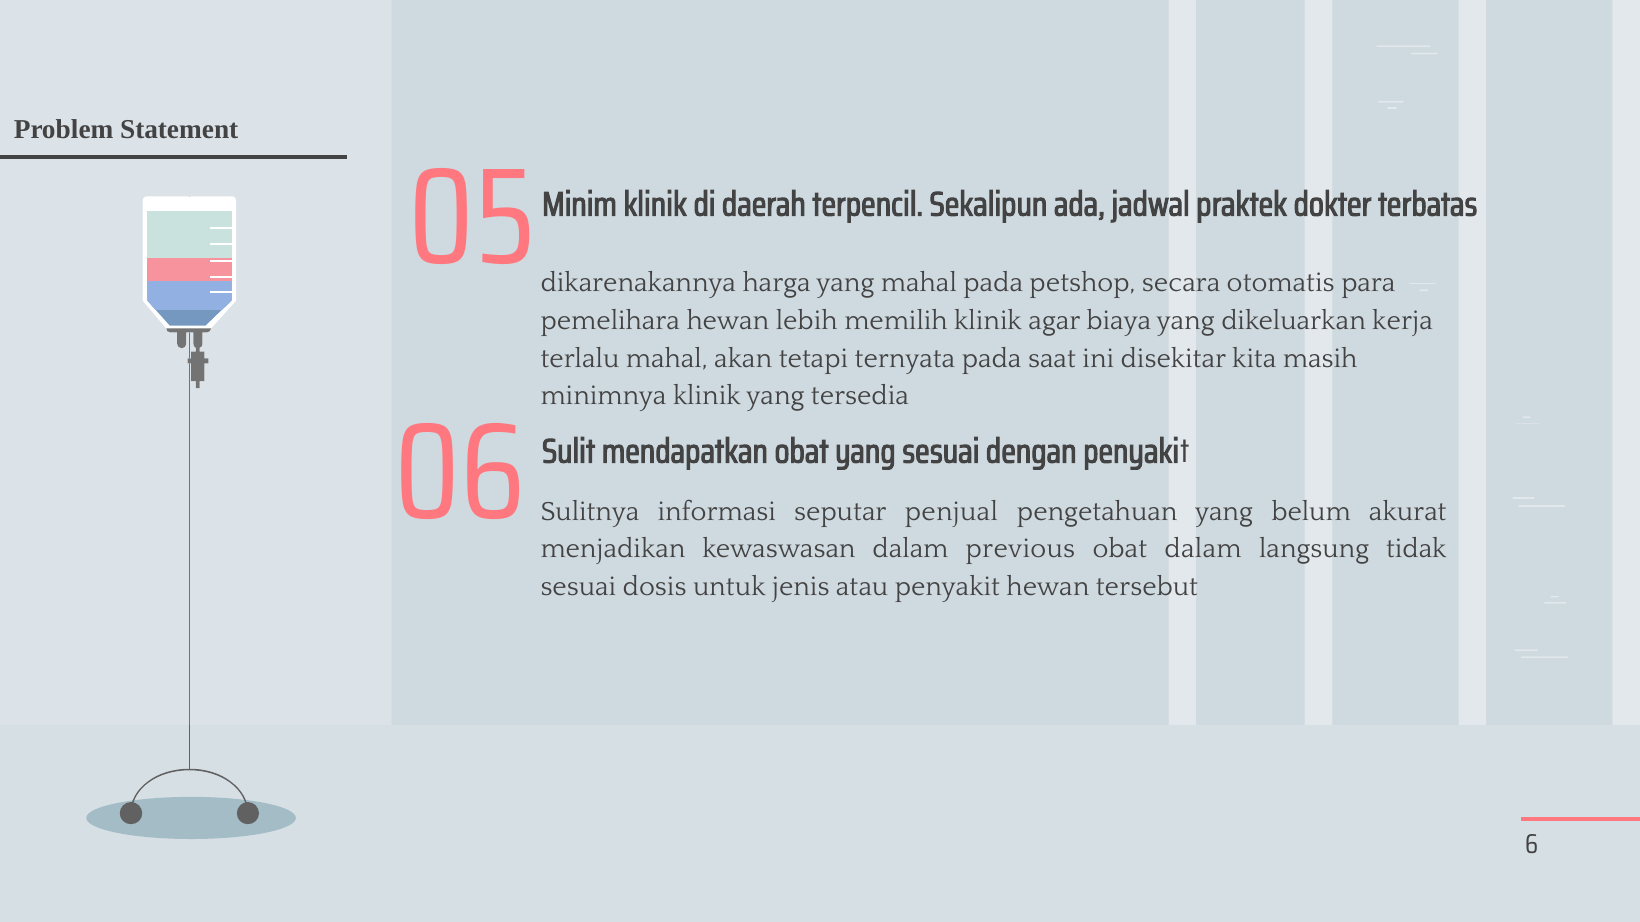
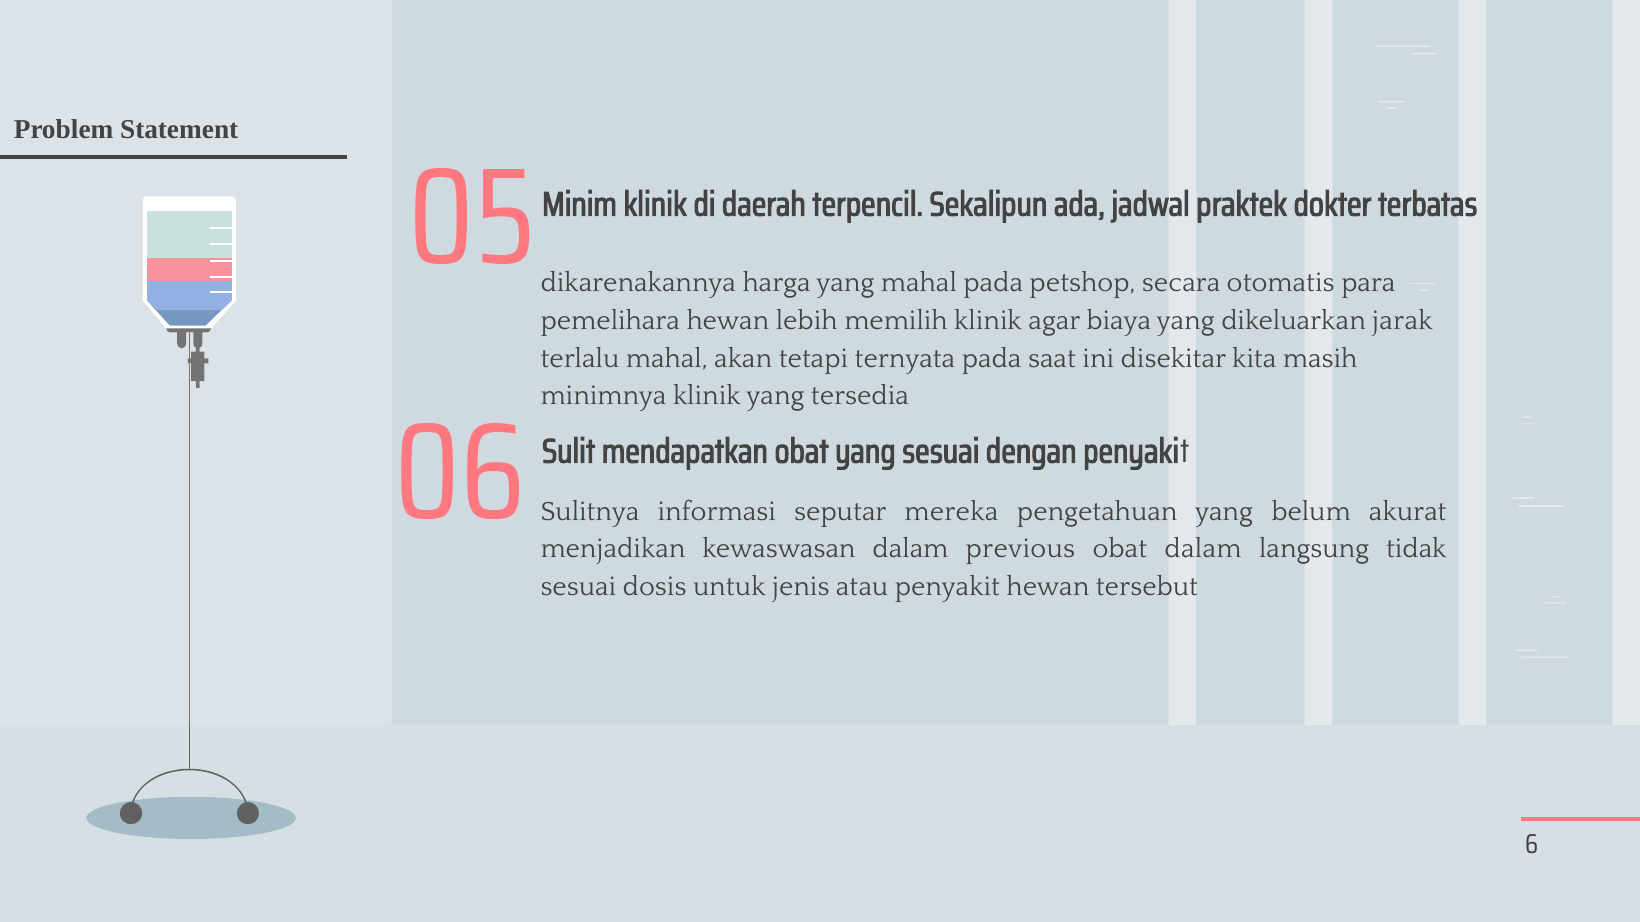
kerja: kerja -> jarak (1402, 321)
penjual: penjual -> mereka (951, 511)
